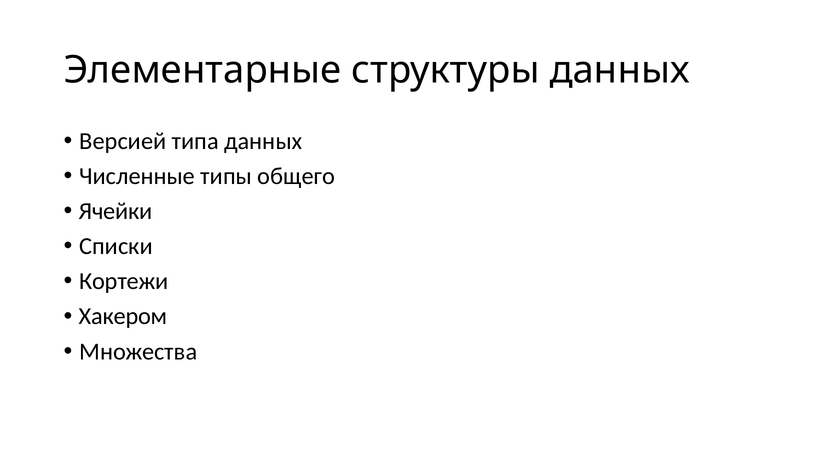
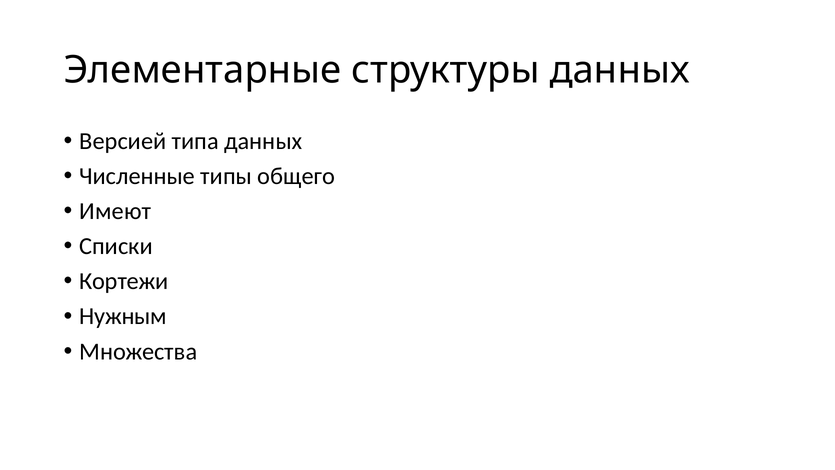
Ячейки: Ячейки -> Имеют (115, 211)
Хакером: Хакером -> Нужным (123, 316)
